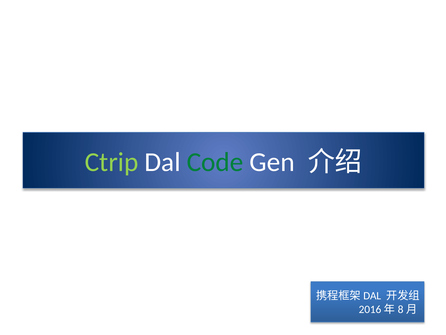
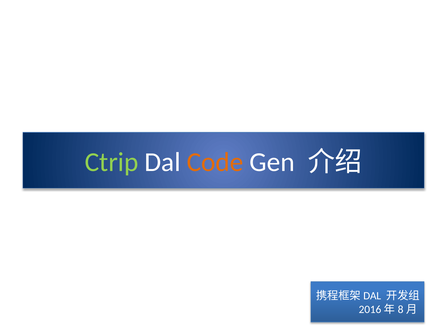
Code colour: green -> orange (215, 162)
